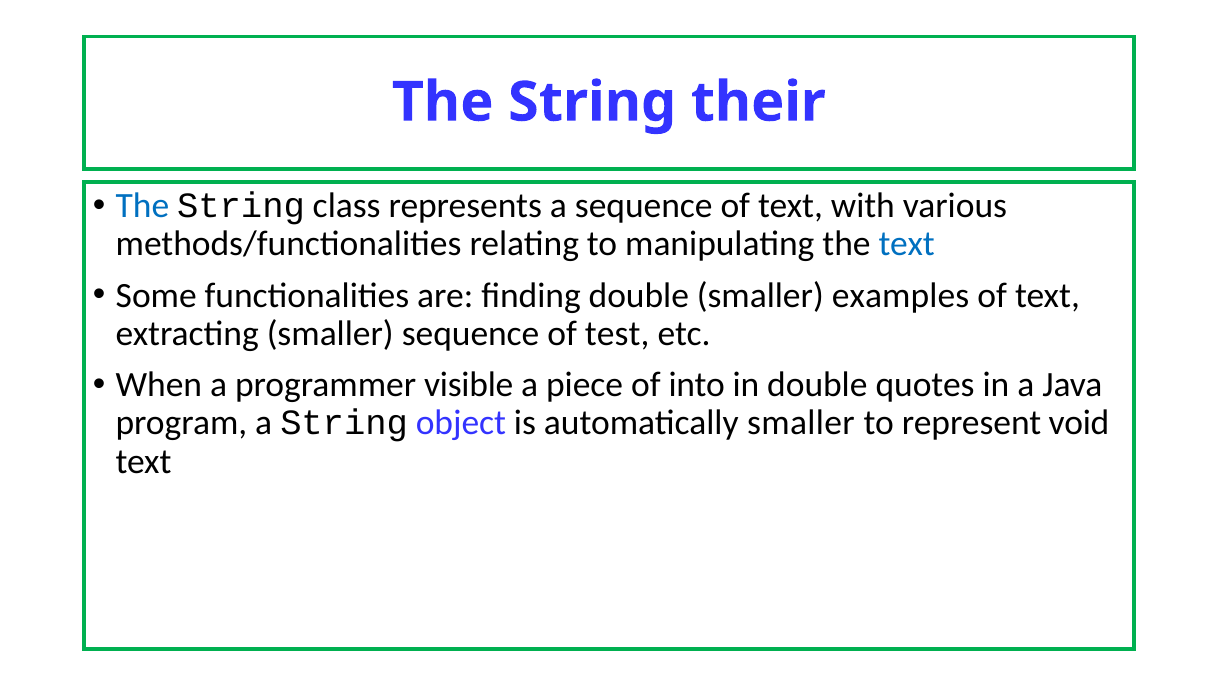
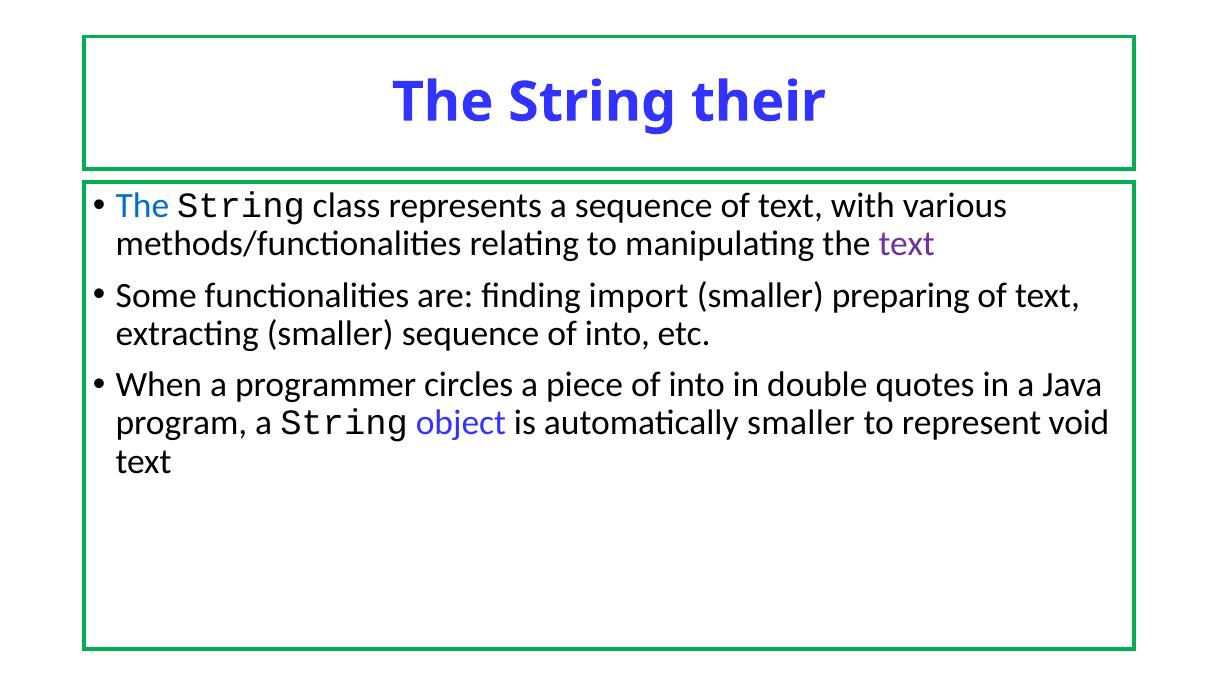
text colour: blue -> purple (907, 244)
finding double: double -> import (639, 295)
examples: examples -> preparing (901, 295)
sequence of test: test -> into (617, 334)
visible: visible -> circles (469, 385)
